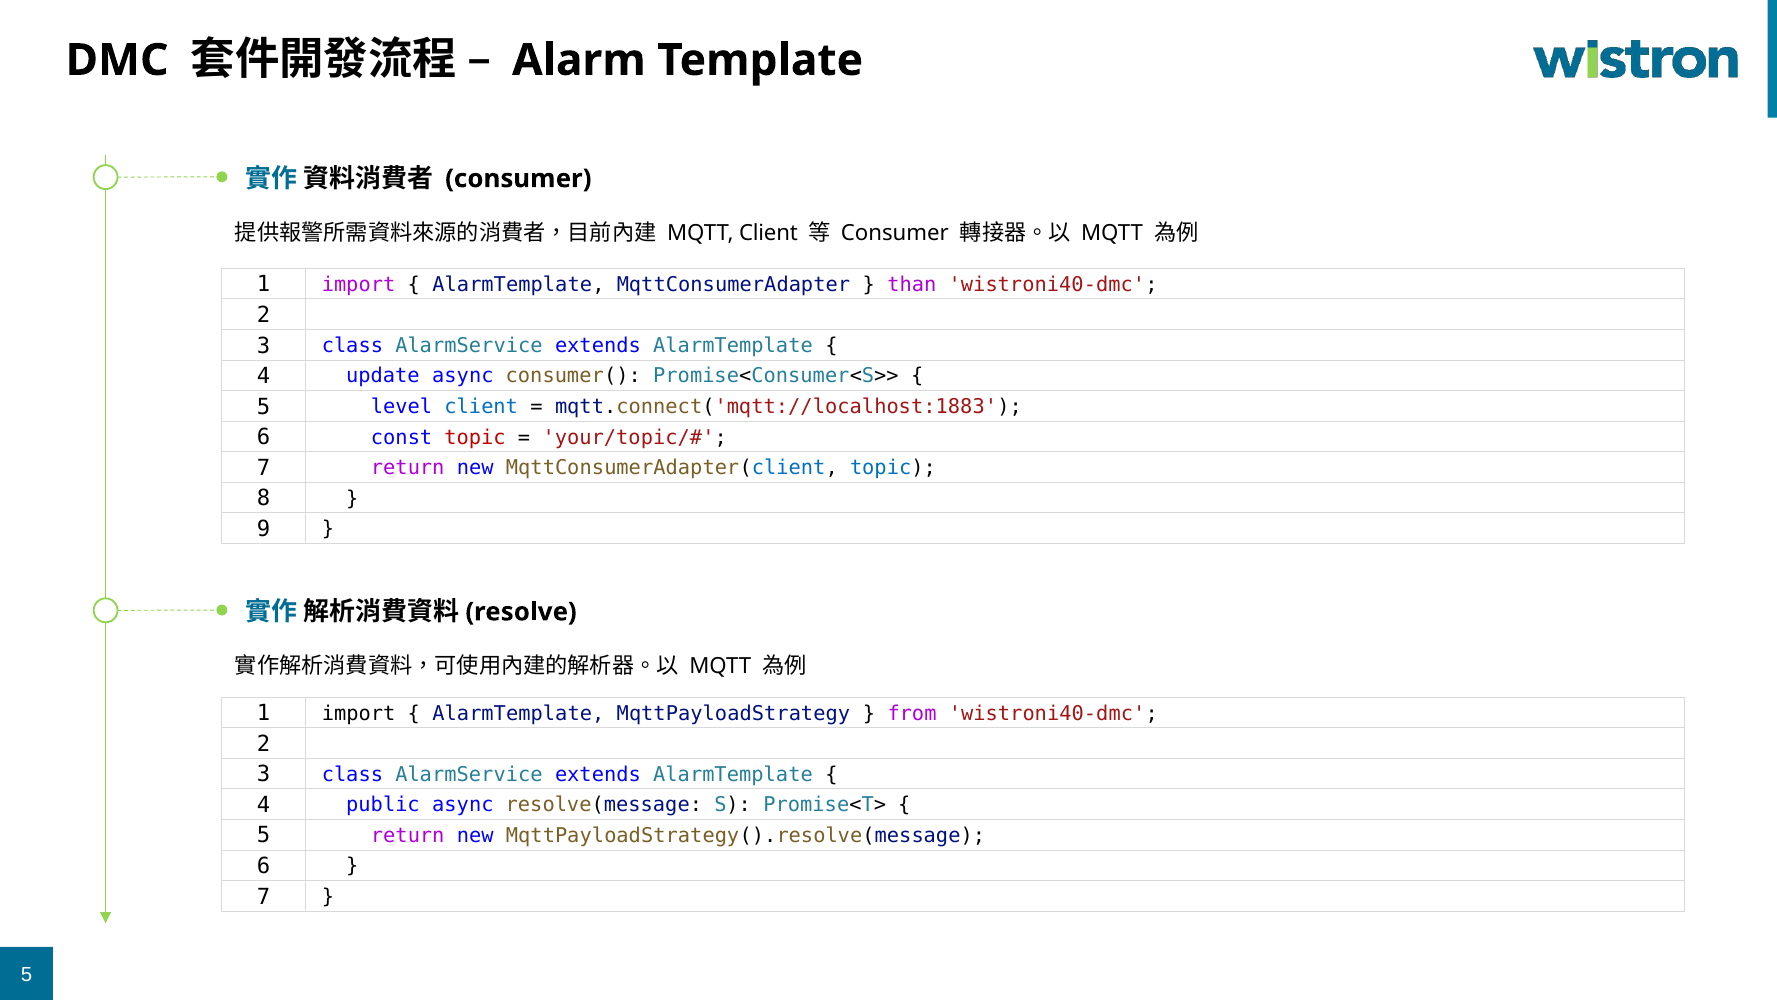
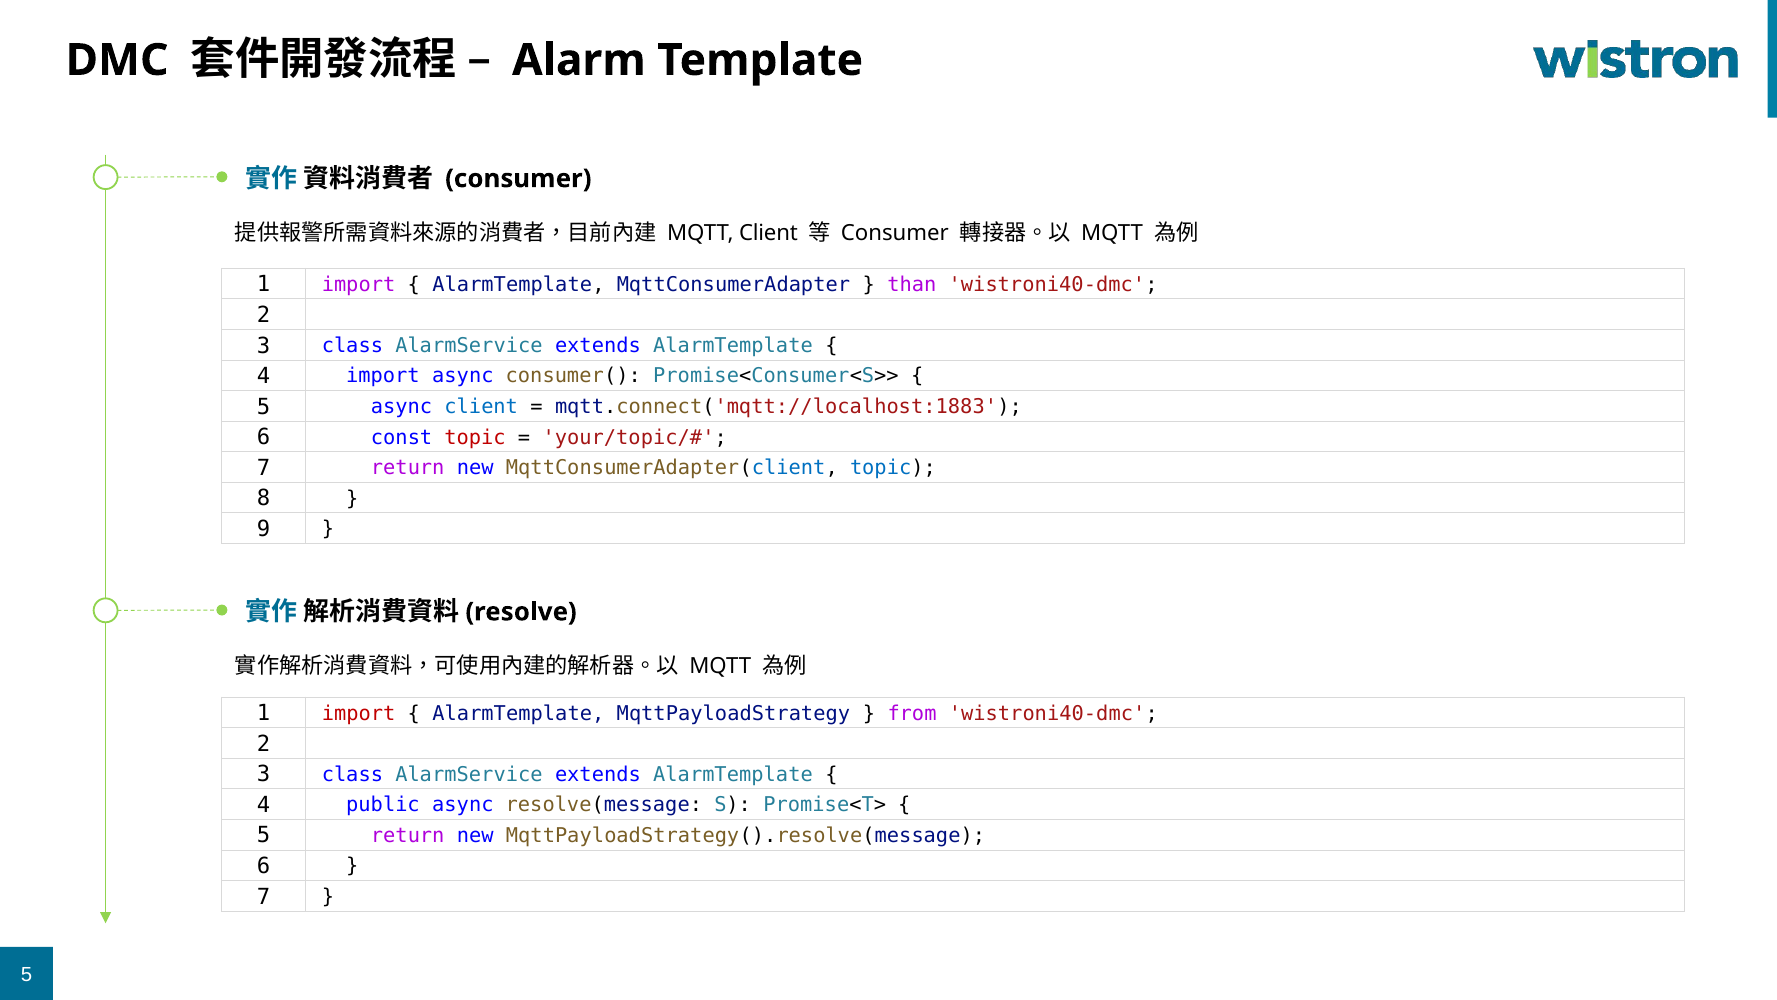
4 update: update -> import (383, 376)
5 level: level -> async (402, 407)
import colour: black -> red (359, 713)
